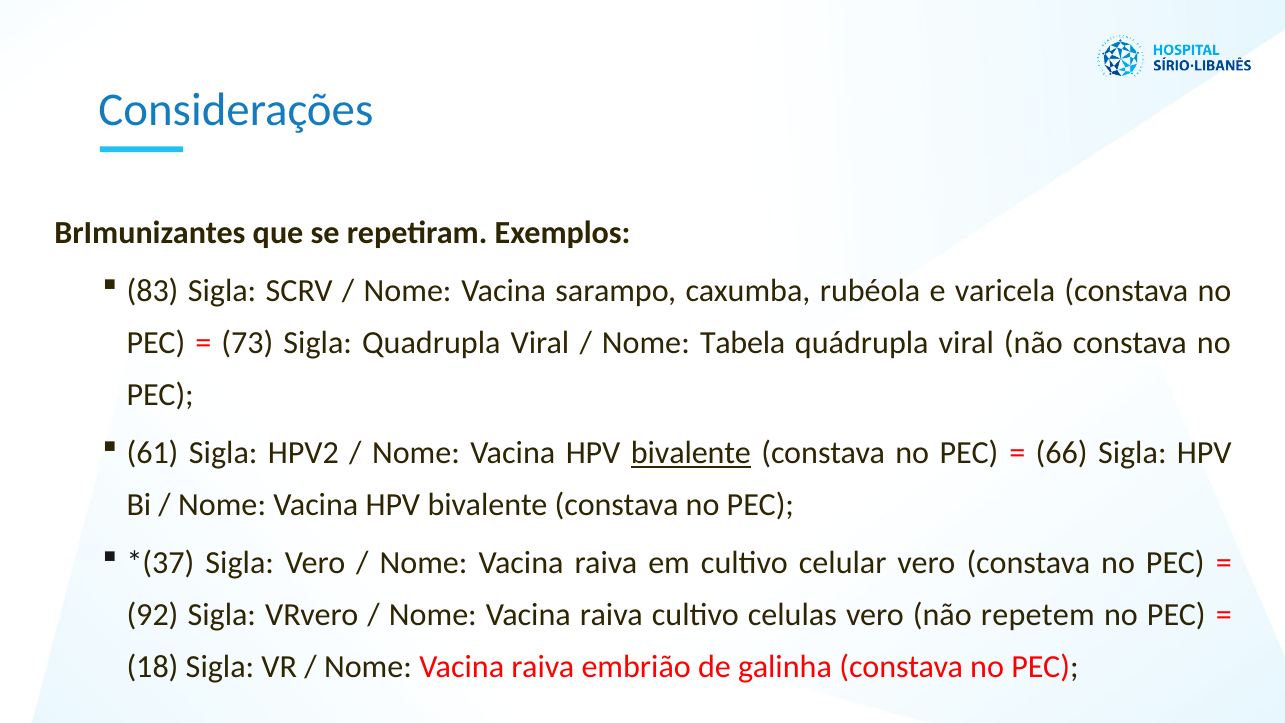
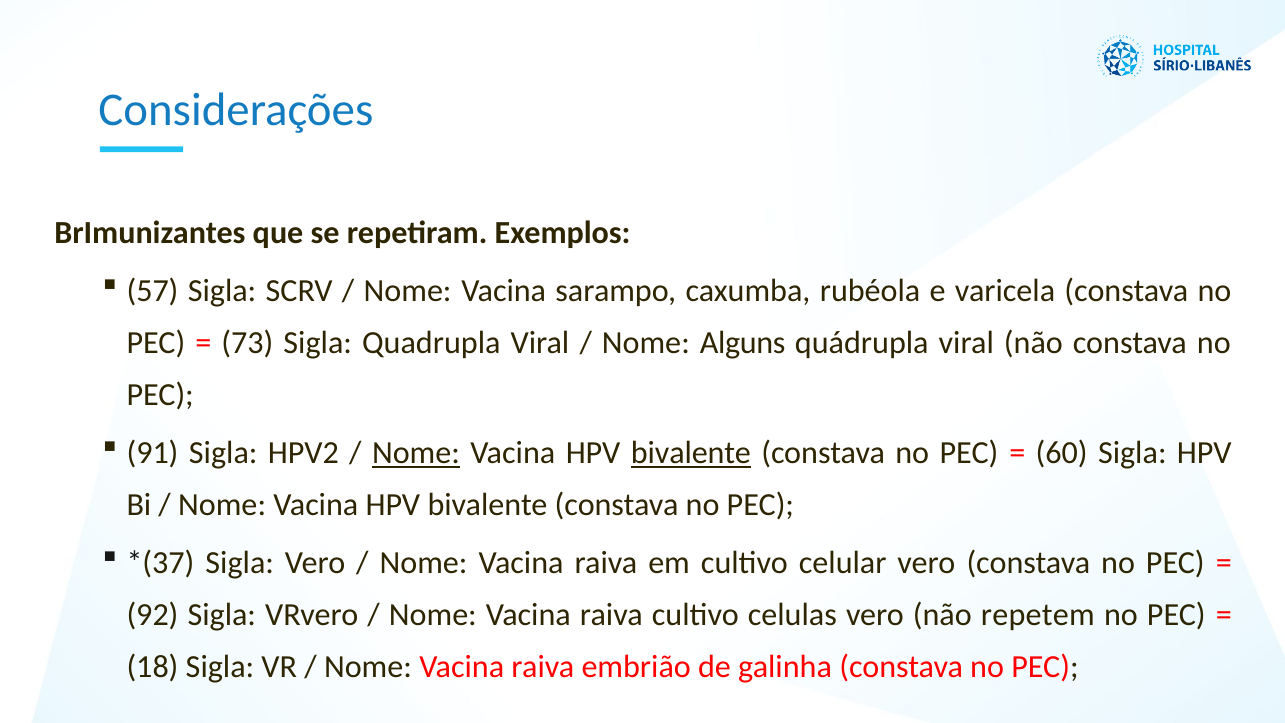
83: 83 -> 57 (153, 291)
Tabela: Tabela -> Alguns (743, 343)
61: 61 -> 91 (153, 453)
Nome underline: none -> present (416, 453)
66: 66 -> 60 (1062, 453)
